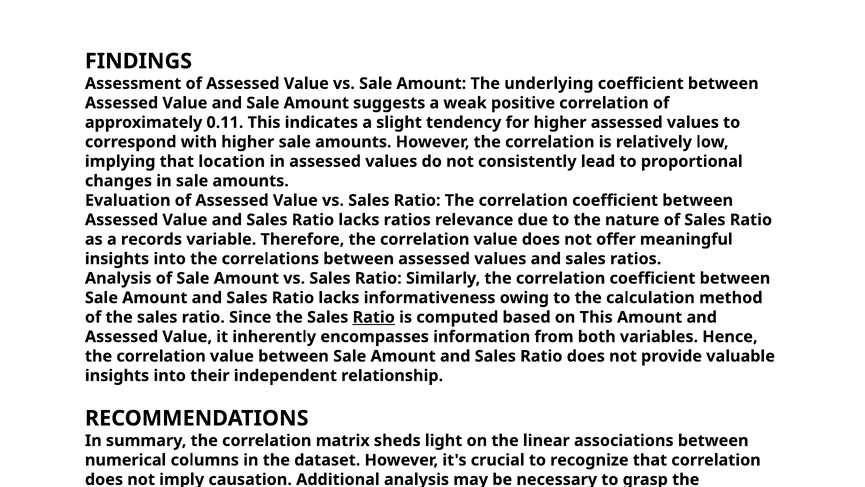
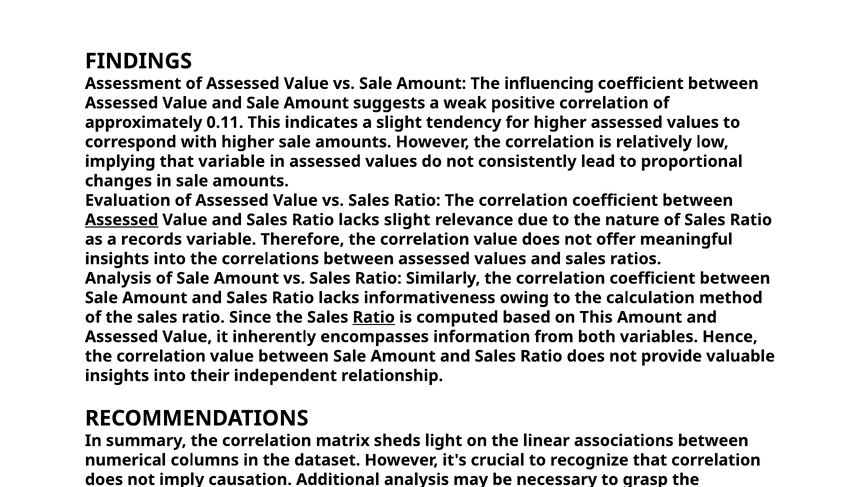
Amount The underlying: underlying -> influencing (549, 83)
that location: location -> variable (232, 161)
Assessed underline: none -> present (122, 220)
lacks ratios: ratios -> slight (407, 220)
